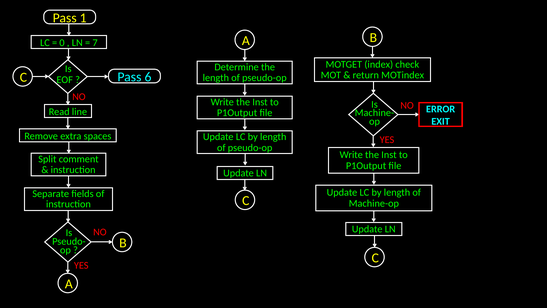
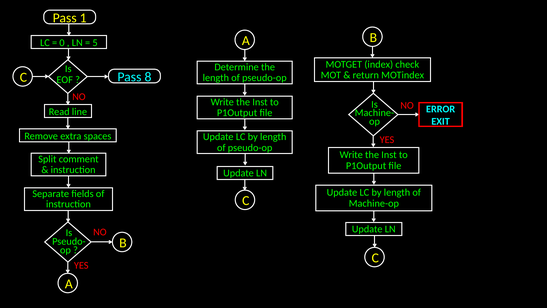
7: 7 -> 5 (95, 43)
6: 6 -> 8 (148, 77)
